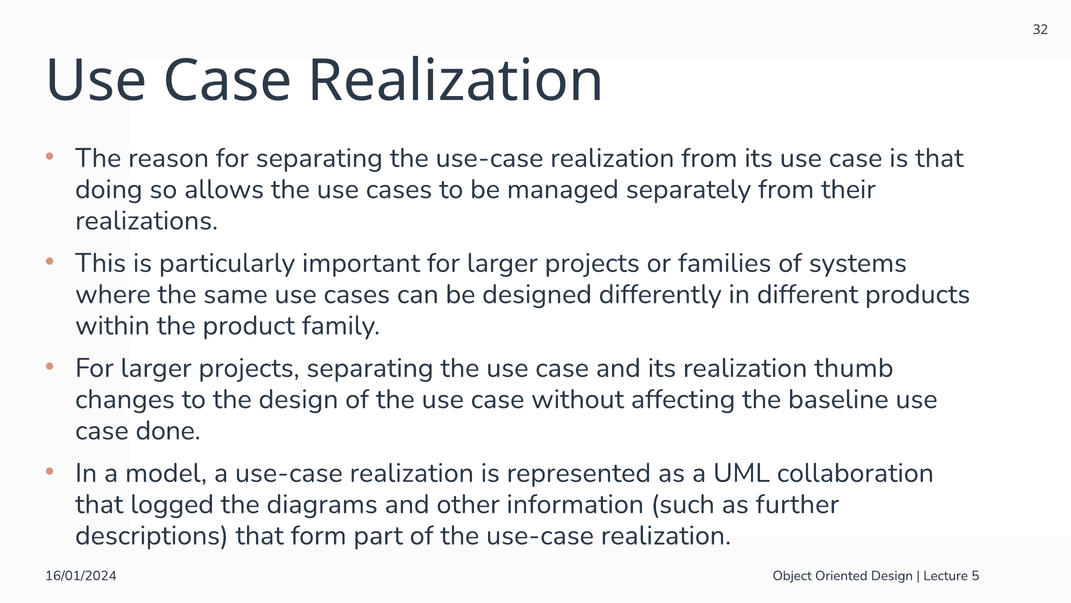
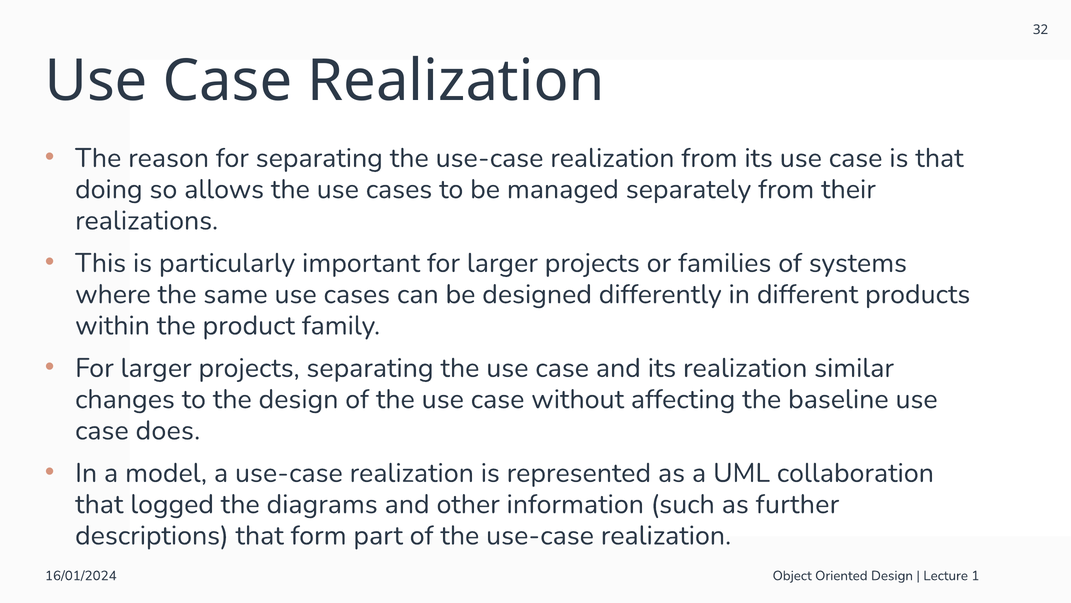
thumb: thumb -> similar (854, 368)
done: done -> does (168, 430)
5: 5 -> 1 (975, 575)
